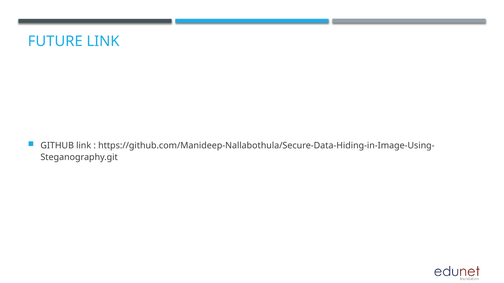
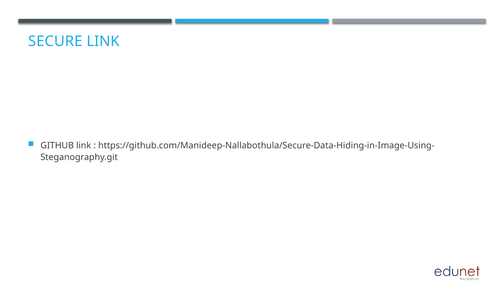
FUTURE: FUTURE -> SECURE (55, 41)
